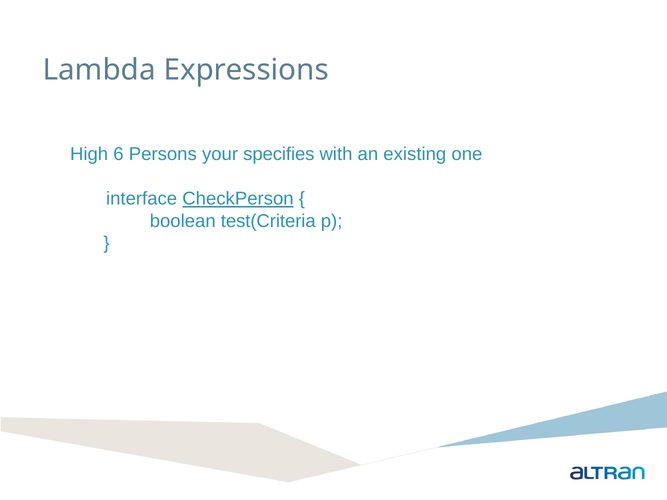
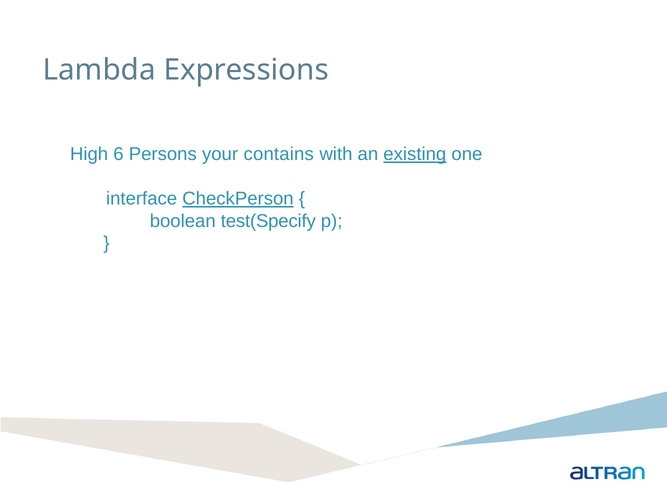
specifies: specifies -> contains (279, 154)
existing underline: none -> present (415, 154)
test(Criteria: test(Criteria -> test(Specify (268, 221)
